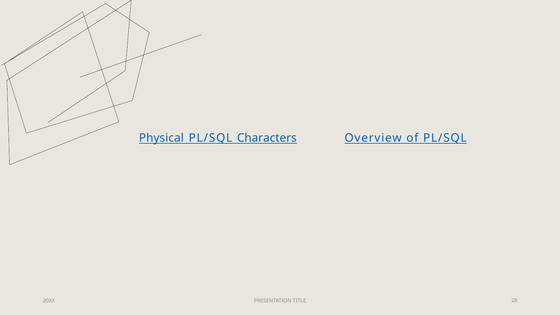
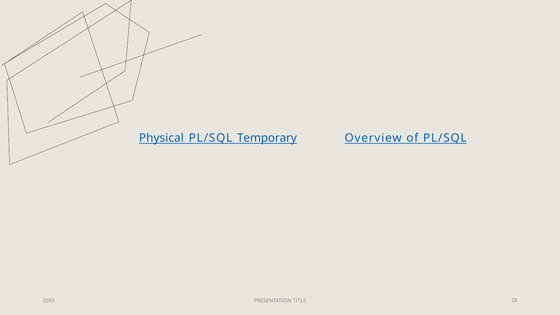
Characters: Characters -> Temporary (267, 138)
